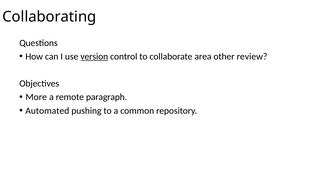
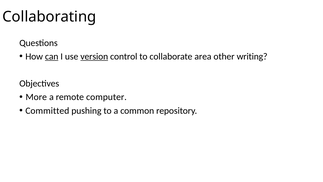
can underline: none -> present (52, 56)
review: review -> writing (252, 56)
paragraph: paragraph -> computer (106, 97)
Automated: Automated -> Committed (47, 110)
